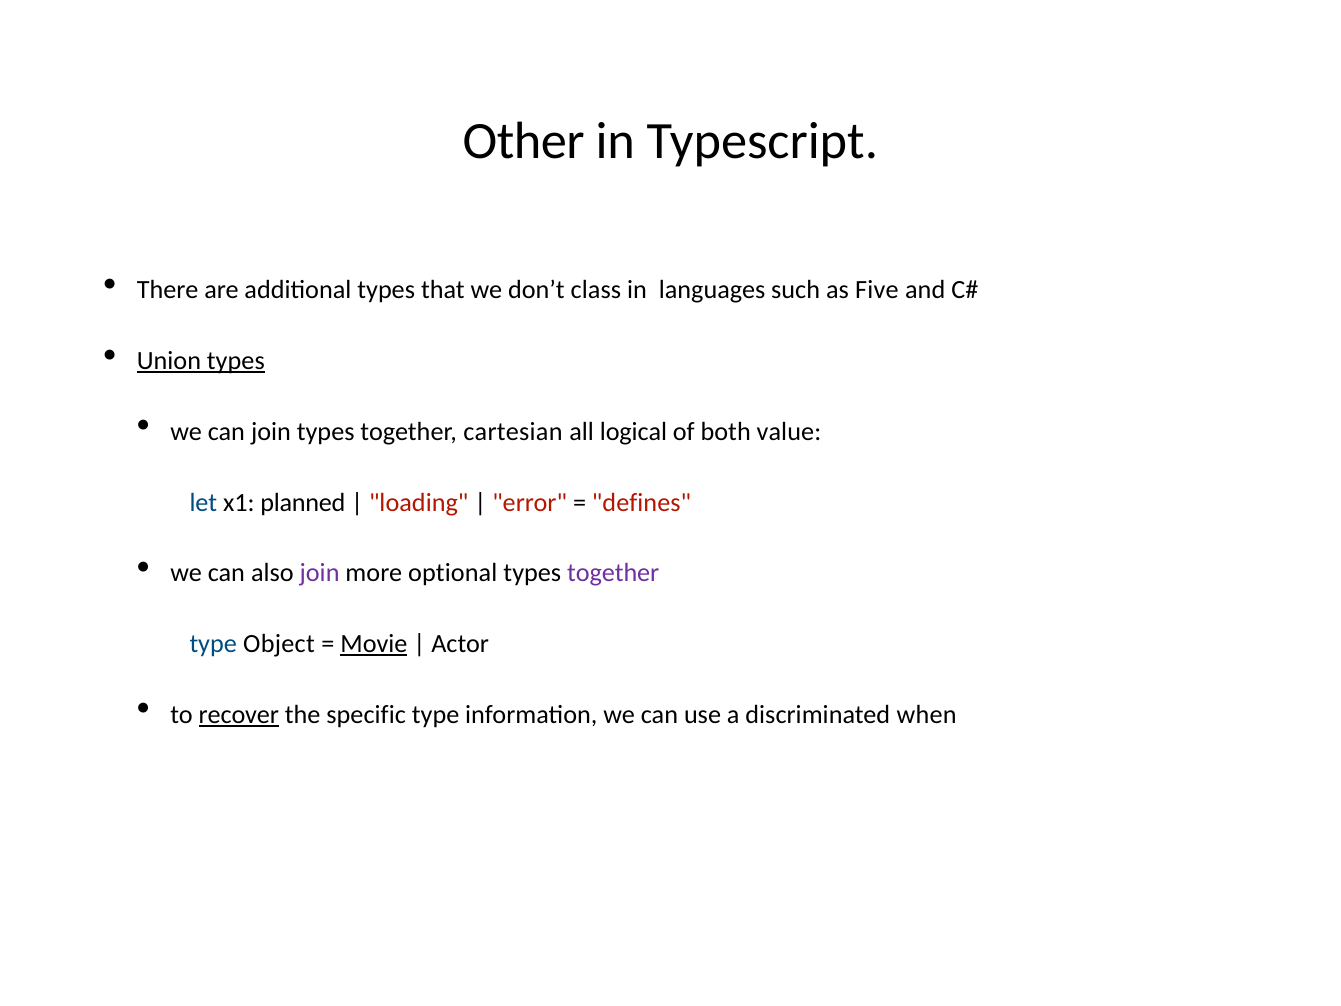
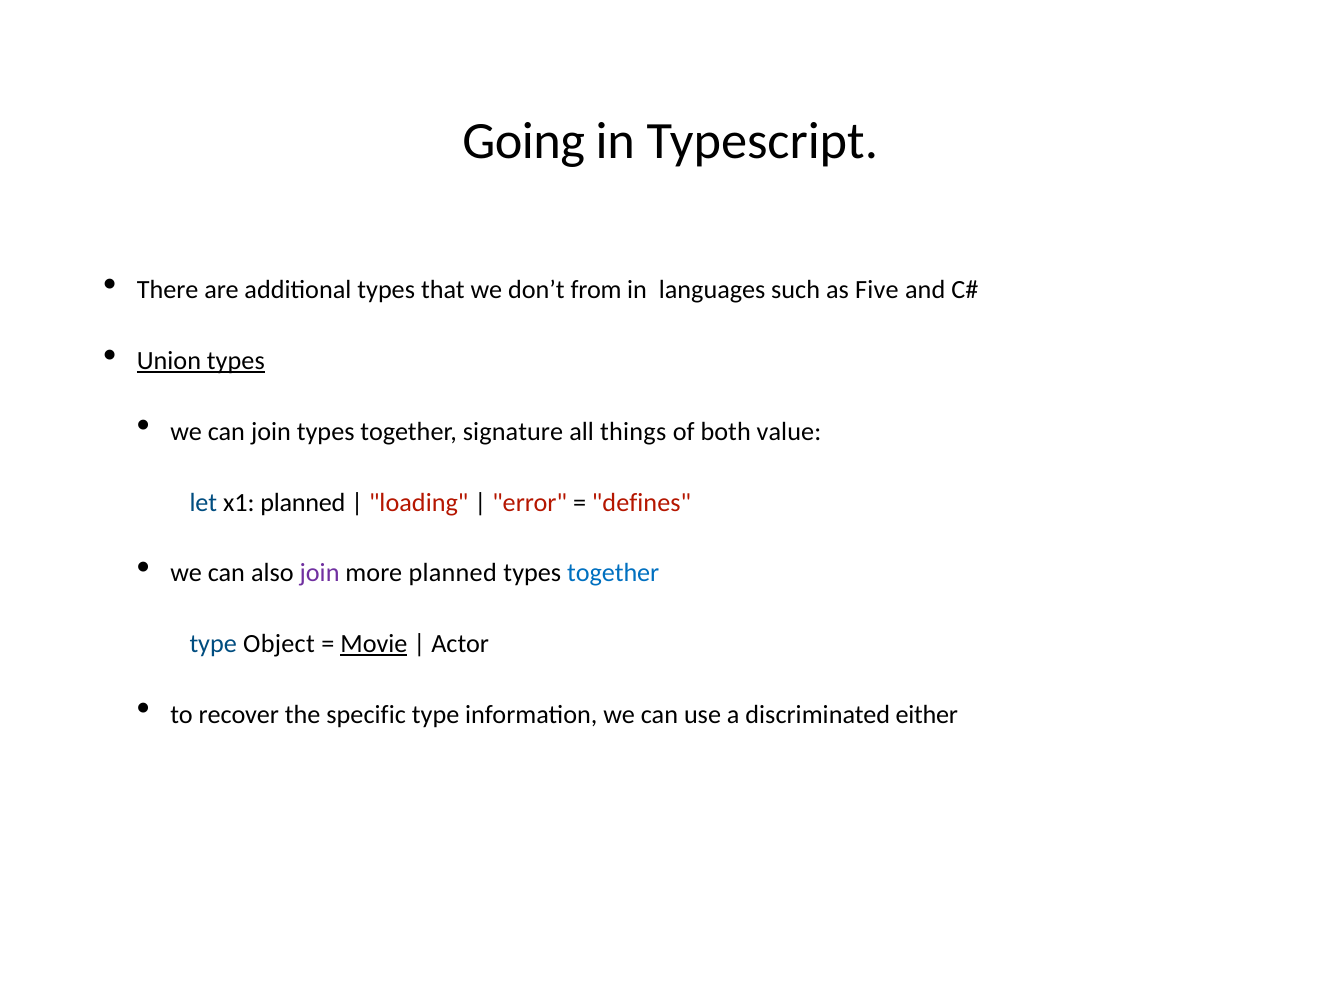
Other: Other -> Going (524, 141)
class: class -> from (596, 290)
cartesian: cartesian -> signature (513, 432)
logical: logical -> things (633, 432)
more optional: optional -> planned (453, 573)
together colour: purple -> blue (613, 573)
recover underline: present -> none (239, 715)
when: when -> either (927, 715)
